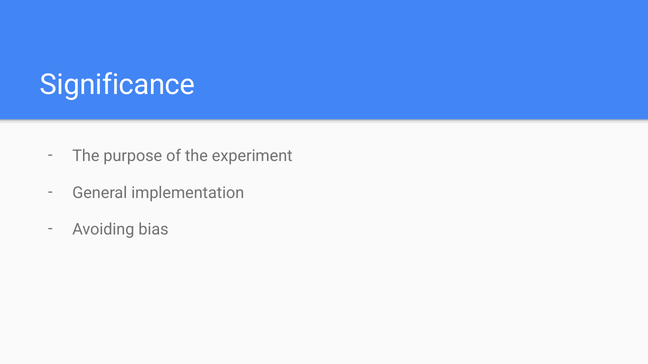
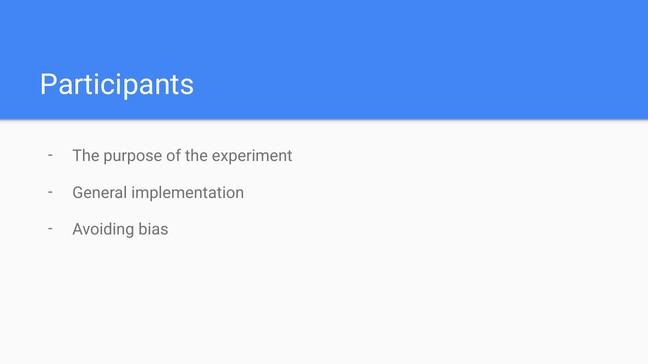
Significance: Significance -> Participants (117, 85)
